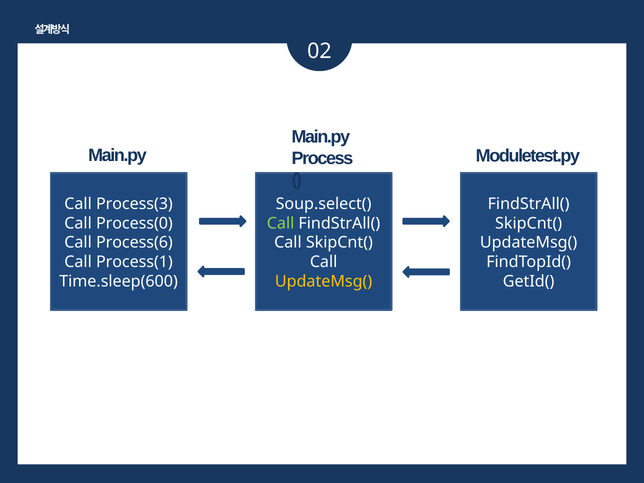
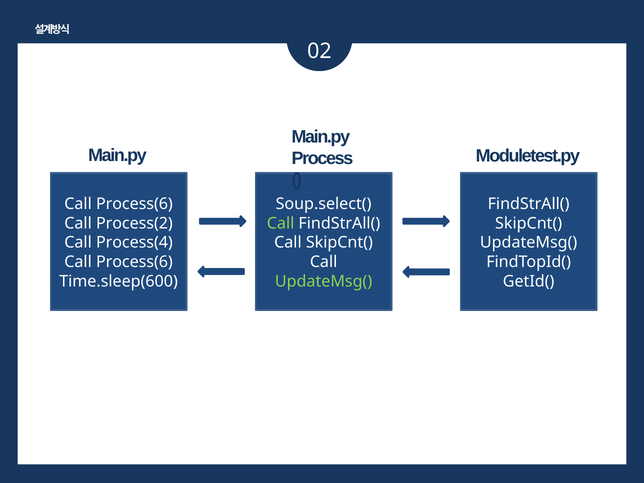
Process(3: Process(3 -> Process(6 (134, 204)
Process(0: Process(0 -> Process(2 (134, 223)
Process(6: Process(6 -> Process(4 (134, 243)
Process(1: Process(1 -> Process(6 (134, 262)
UpdateMsg( colour: yellow -> light green (324, 281)
